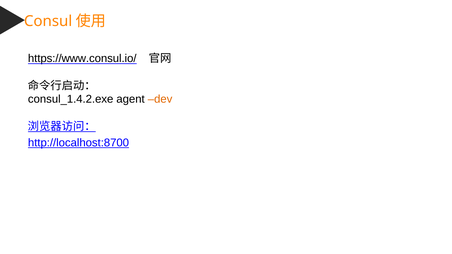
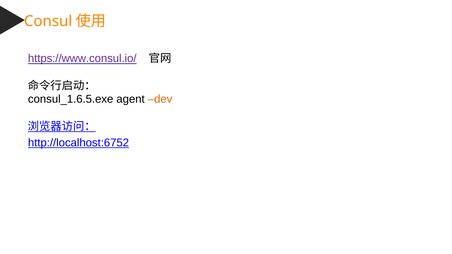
https://www.consul.io/ colour: black -> purple (82, 59)
consul_1.4.2.exe: consul_1.4.2.exe -> consul_1.6.5.exe (71, 99)
http://localhost:8700: http://localhost:8700 -> http://localhost:6752 (79, 143)
